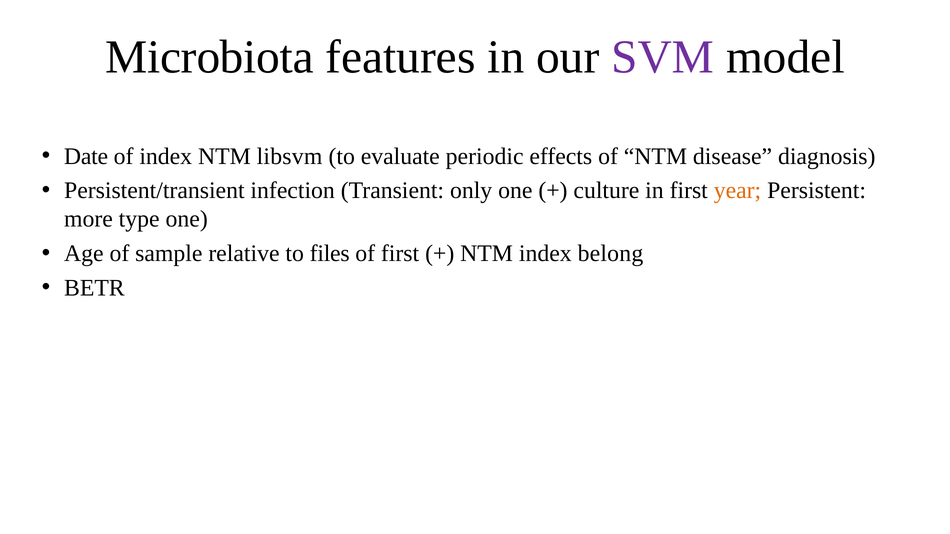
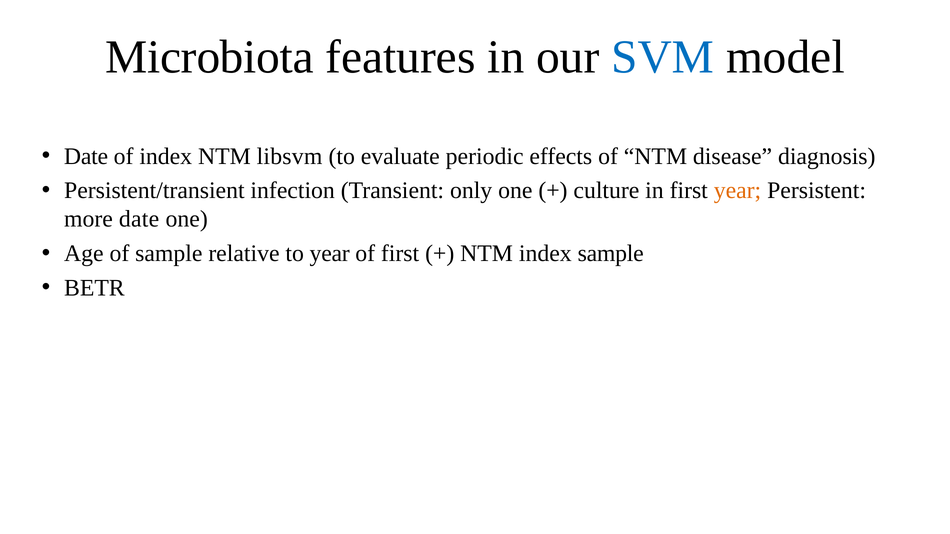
SVM colour: purple -> blue (663, 57)
more type: type -> date (139, 219)
to files: files -> year (330, 254)
index belong: belong -> sample (611, 254)
